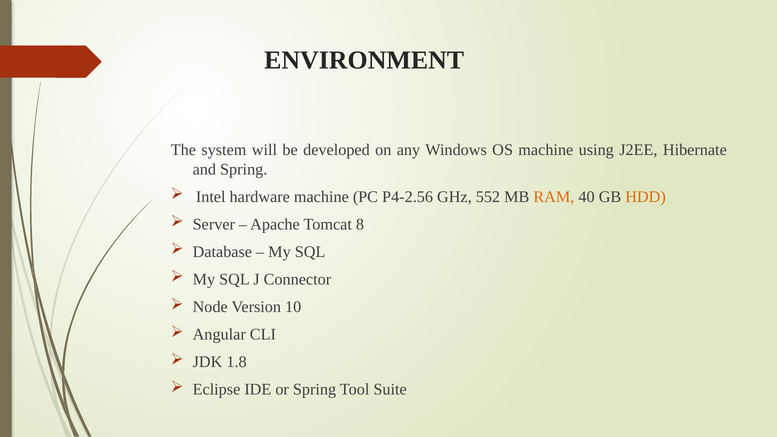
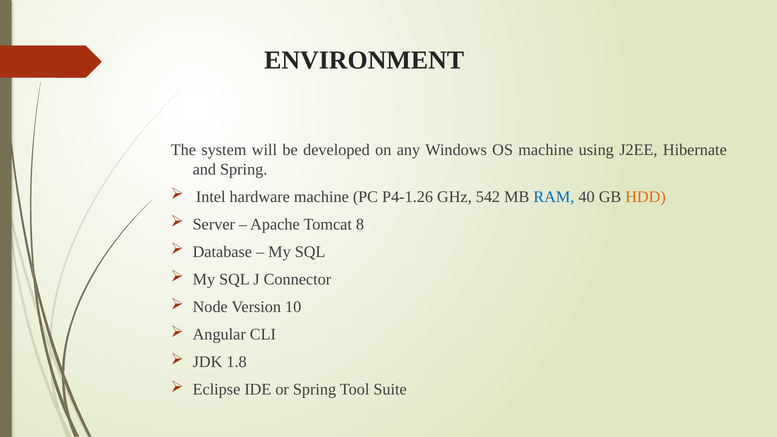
P4-2.56: P4-2.56 -> P4-1.26 (408, 197)
552: 552 -> 542 (488, 197)
RAM colour: orange -> blue (554, 197)
